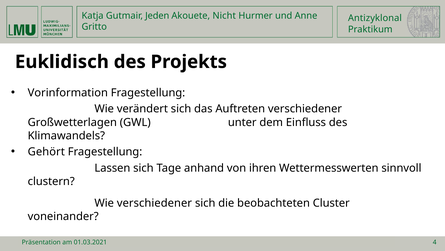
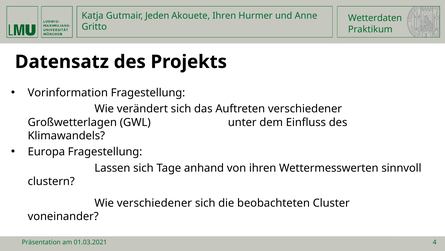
Akouete Nicht: Nicht -> Ihren (224, 16)
Antizyklonal: Antizyklonal -> Wetterdaten (375, 18)
Euklidisch: Euklidisch -> Datensatz (62, 62)
Gehört: Gehört -> Europa (46, 152)
